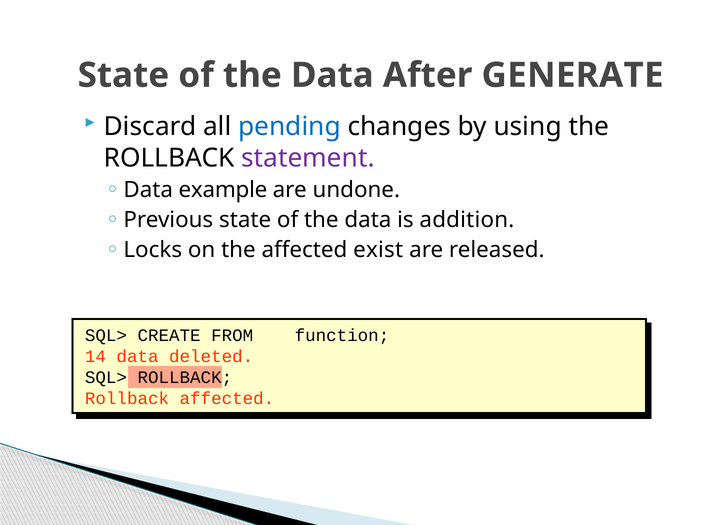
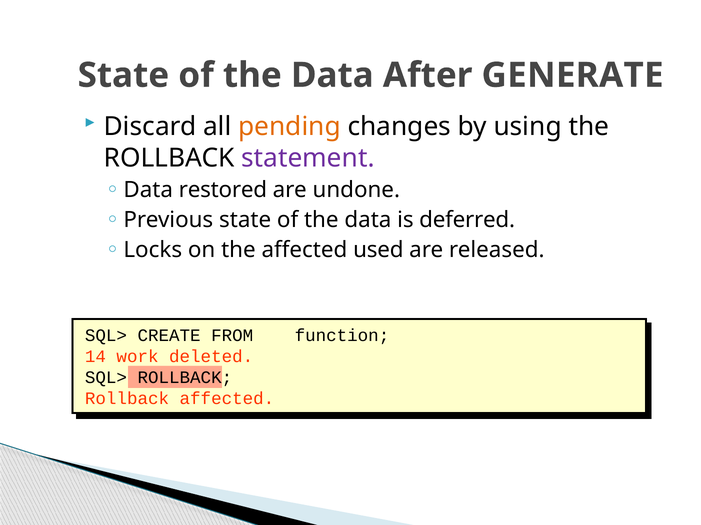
pending colour: blue -> orange (289, 127)
example: example -> restored (223, 190)
addition: addition -> deferred (467, 220)
exist: exist -> used (378, 250)
14 data: data -> work (138, 357)
